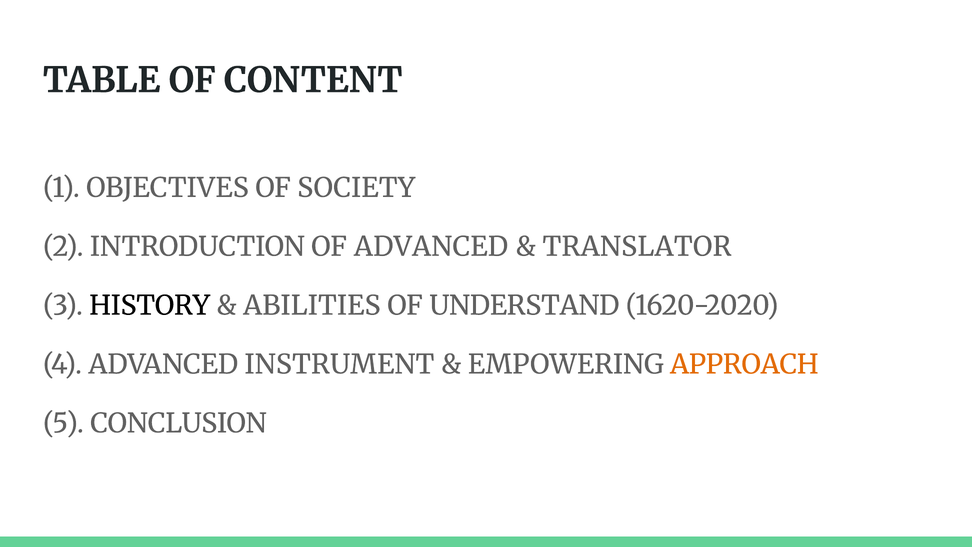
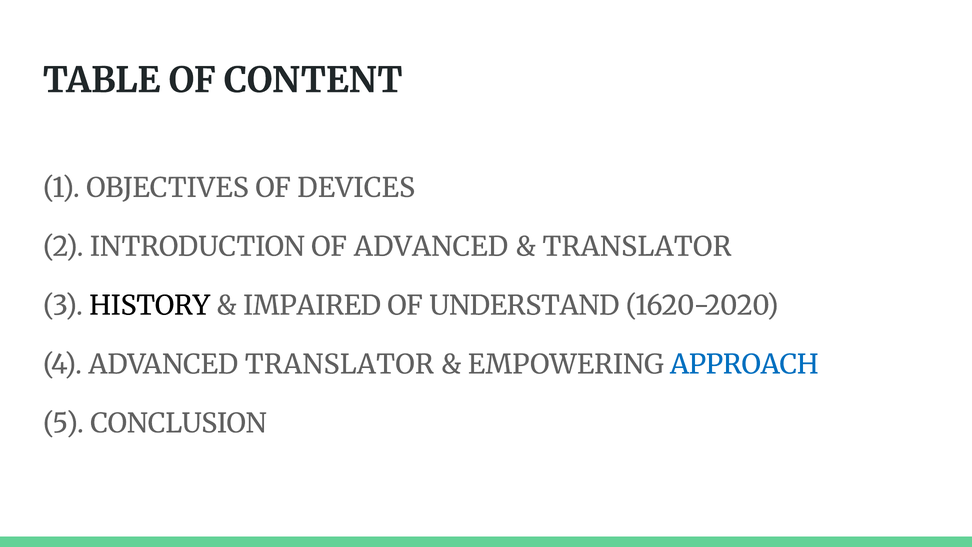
SOCIETY: SOCIETY -> DEVICES (356, 188)
ABILITIES: ABILITIES -> IMPAIRED (312, 306)
ADVANCED INSTRUMENT: INSTRUMENT -> TRANSLATOR (339, 365)
APPROACH colour: orange -> blue (744, 365)
